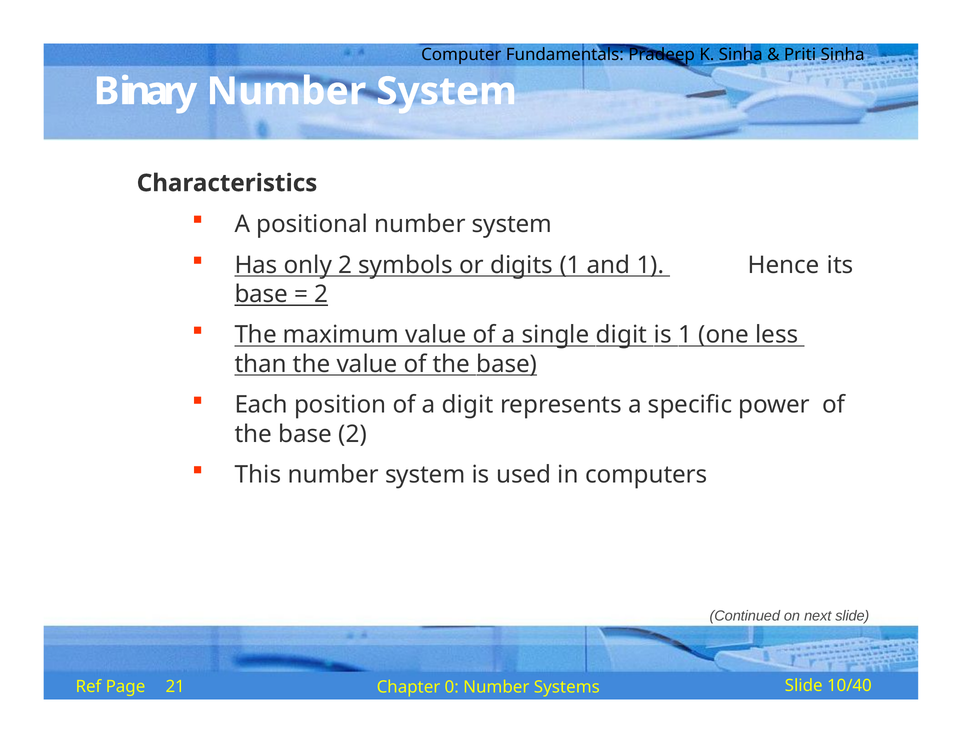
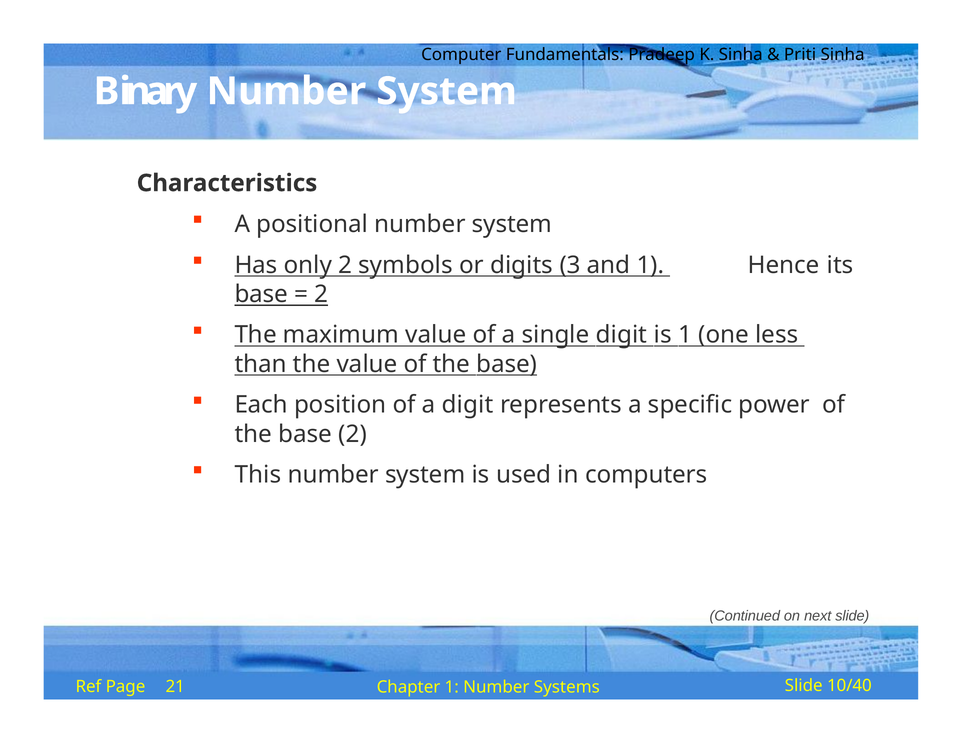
digits 1: 1 -> 3 (570, 265)
Chapter 0: 0 -> 1 (452, 688)
